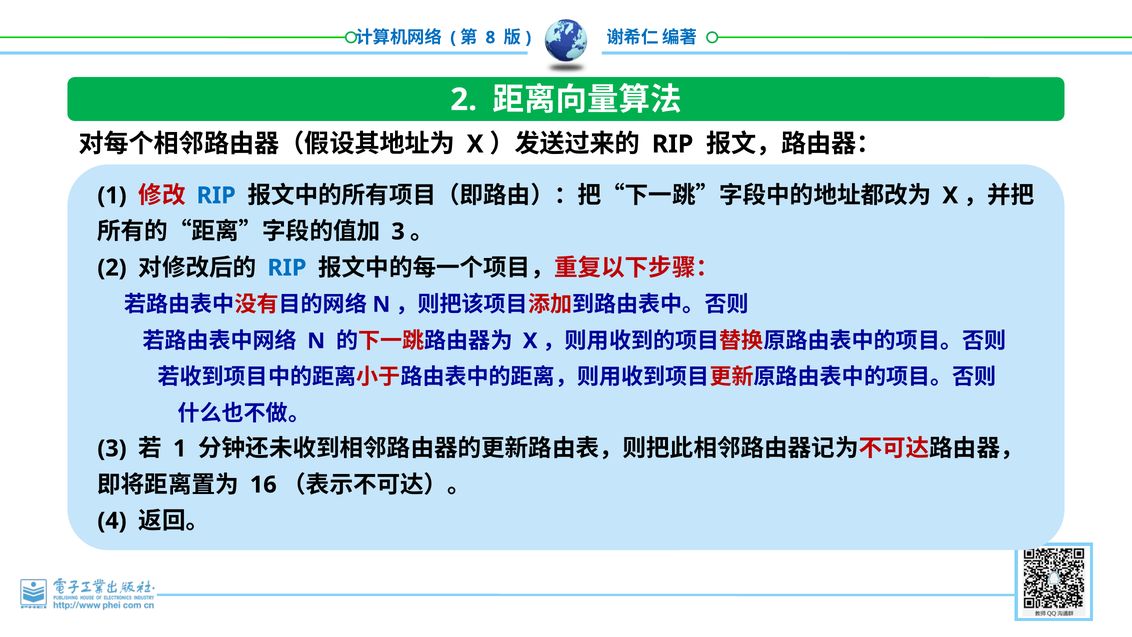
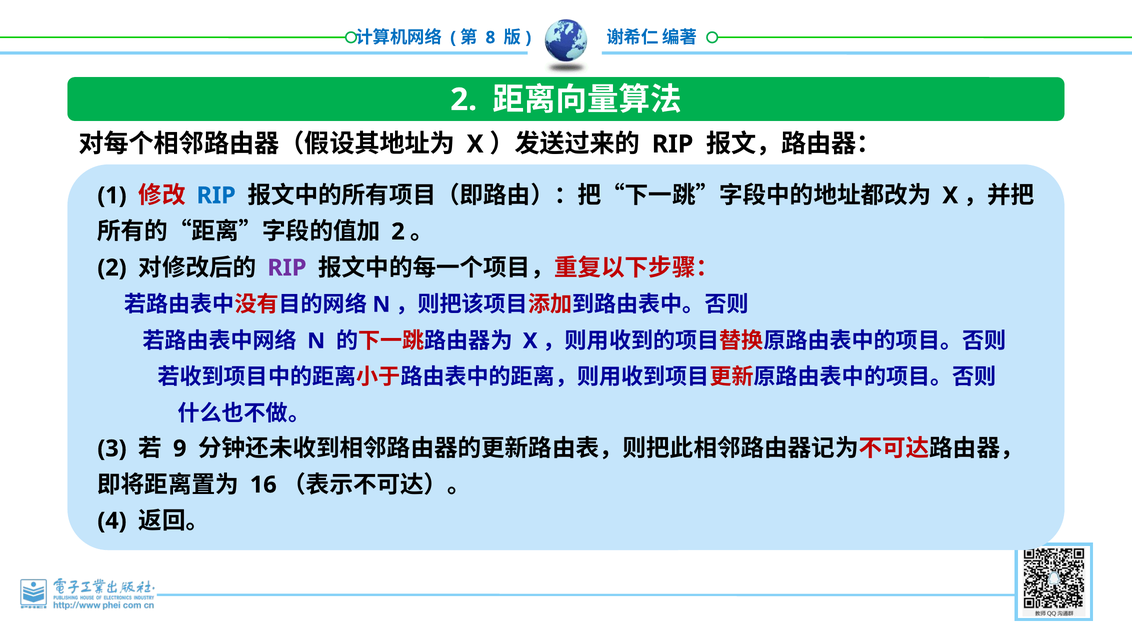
3: 3 -> 2 (398, 232)
RIP colour: blue -> purple (287, 268)
1: 1 -> 9 (180, 448)
